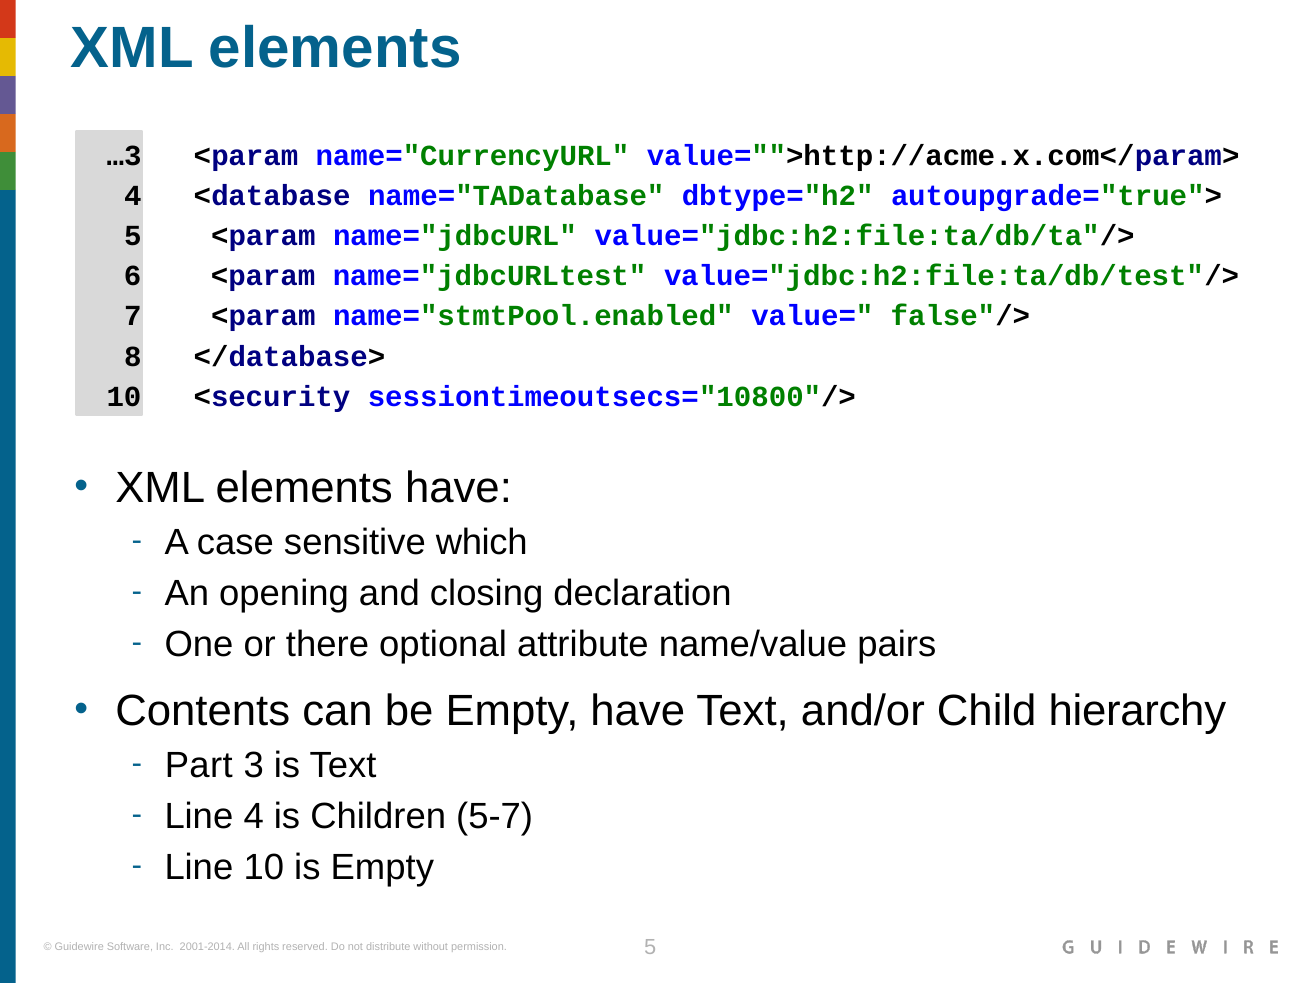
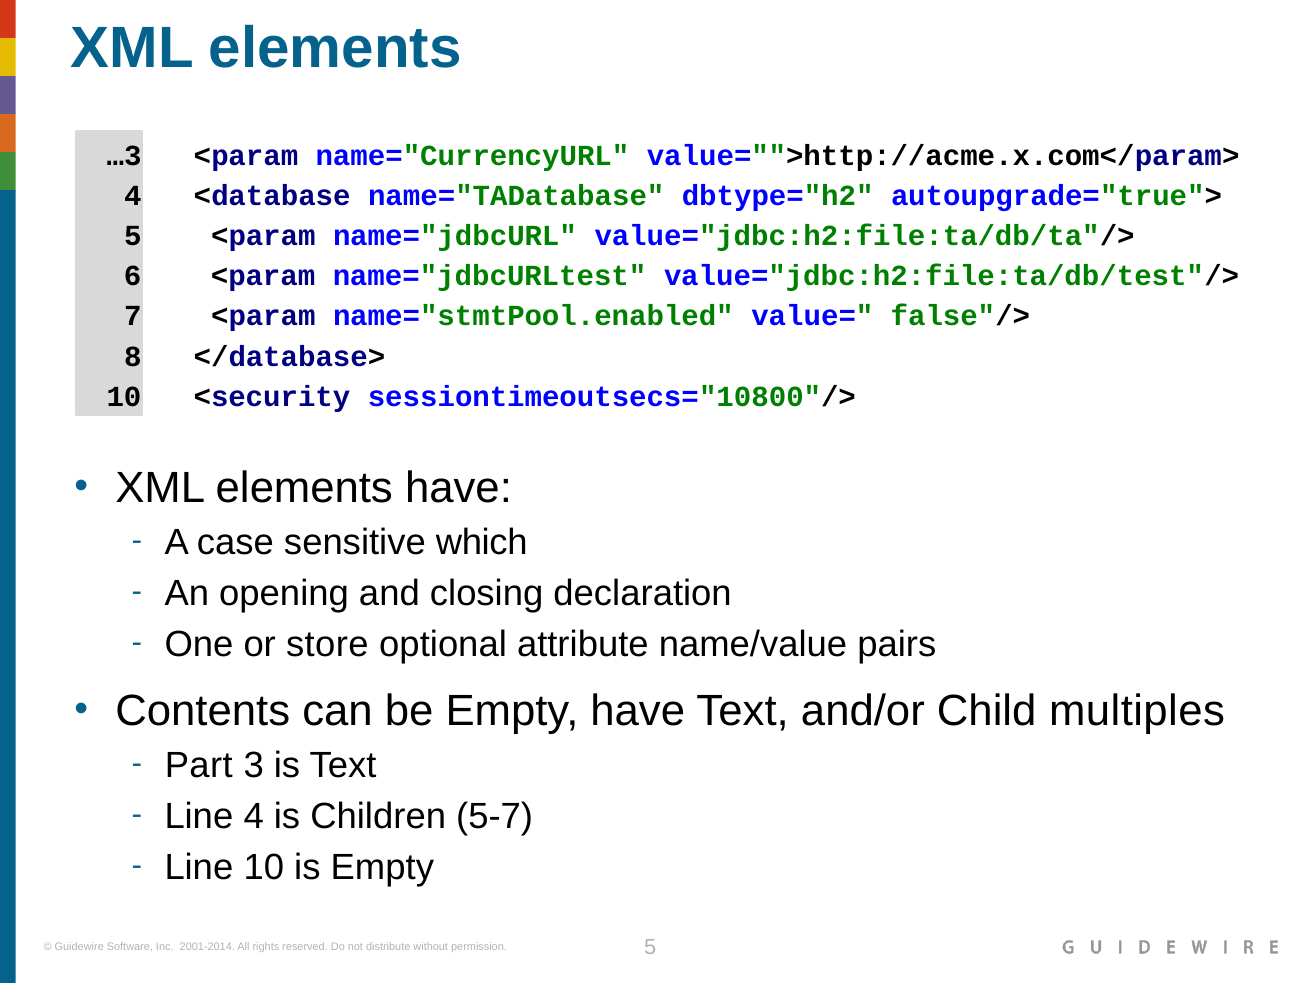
there: there -> store (327, 645)
hierarchy: hierarchy -> multiples (1137, 711)
